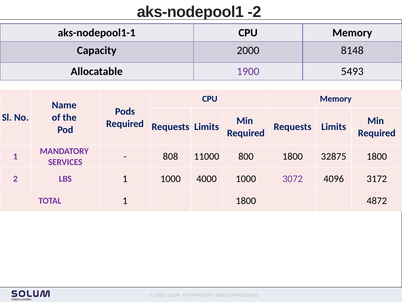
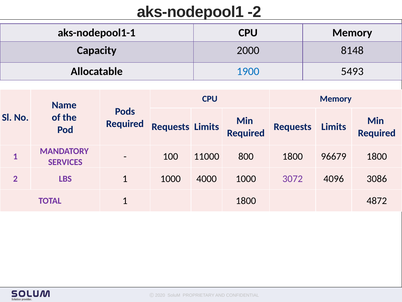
1900 colour: purple -> blue (248, 71)
808: 808 -> 100 (171, 156)
32875: 32875 -> 96679 (334, 156)
3172: 3172 -> 3086 (377, 178)
